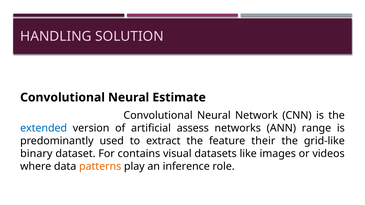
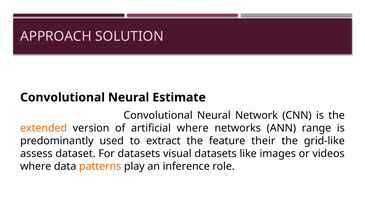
HANDLING: HANDLING -> APPROACH (56, 36)
extended colour: blue -> orange (44, 128)
artificial assess: assess -> where (193, 128)
binary: binary -> assess (36, 154)
For contains: contains -> datasets (139, 154)
